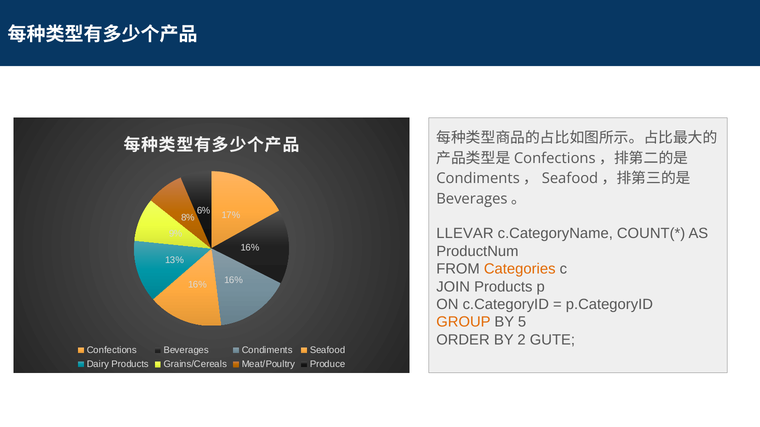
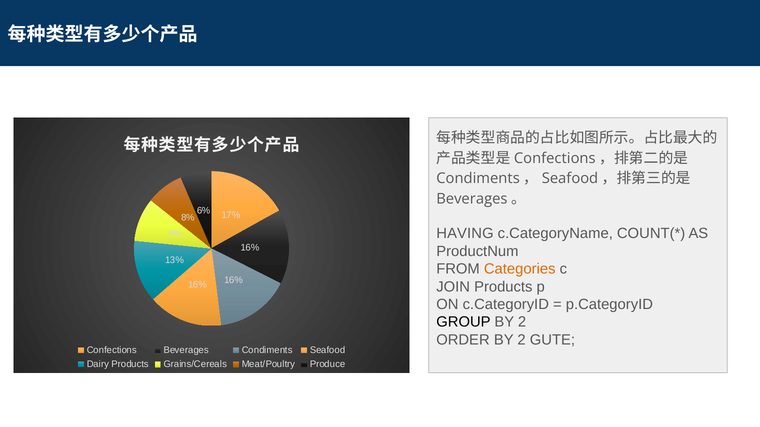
LLEVAR: LLEVAR -> HAVING (465, 234)
GROUP colour: orange -> black (463, 322)
5: 5 -> 2 (522, 322)
